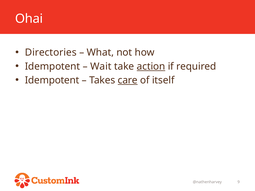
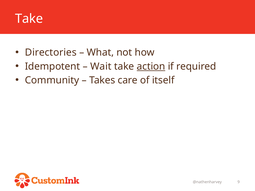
Ohai: Ohai -> Take (29, 19)
Idempotent: Idempotent -> Community (52, 80)
care underline: present -> none (128, 80)
